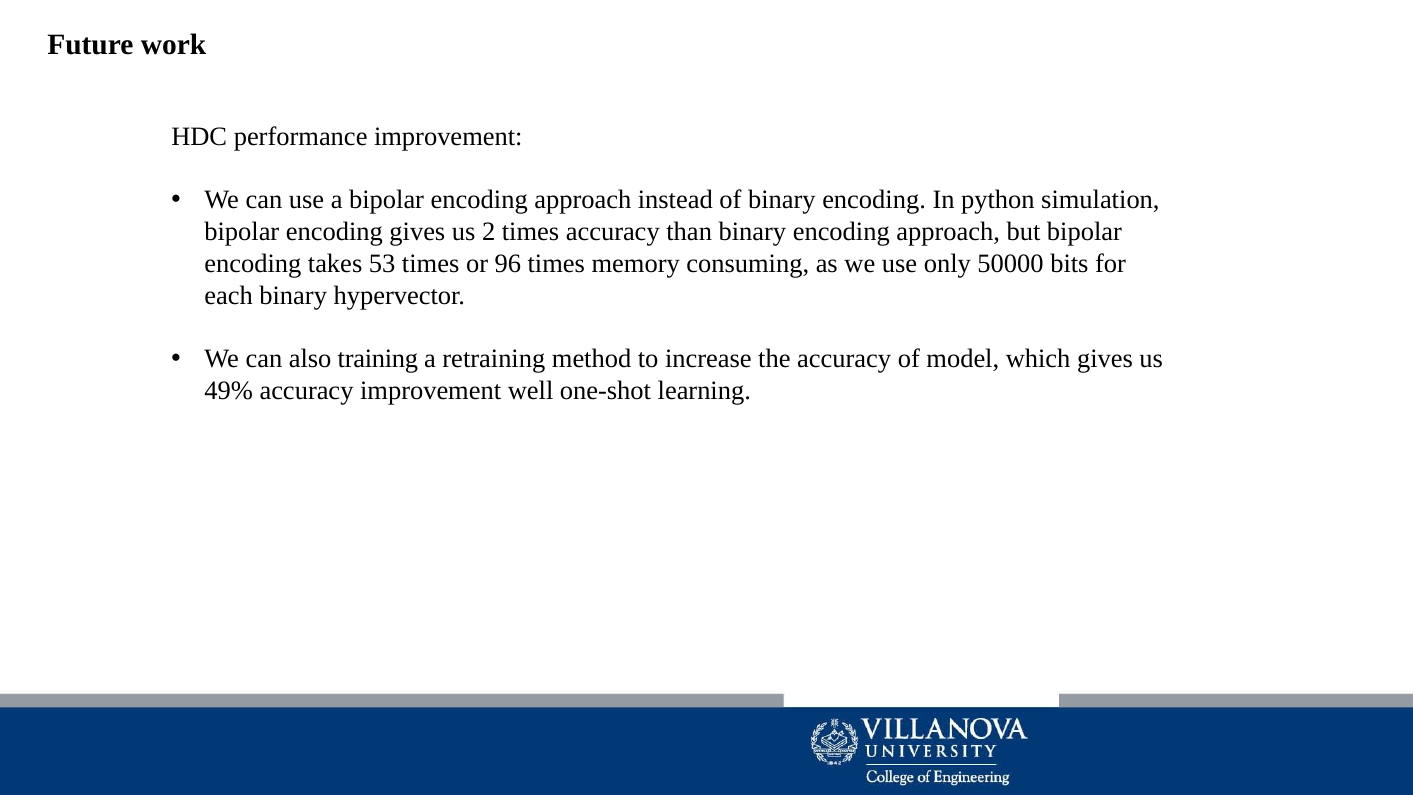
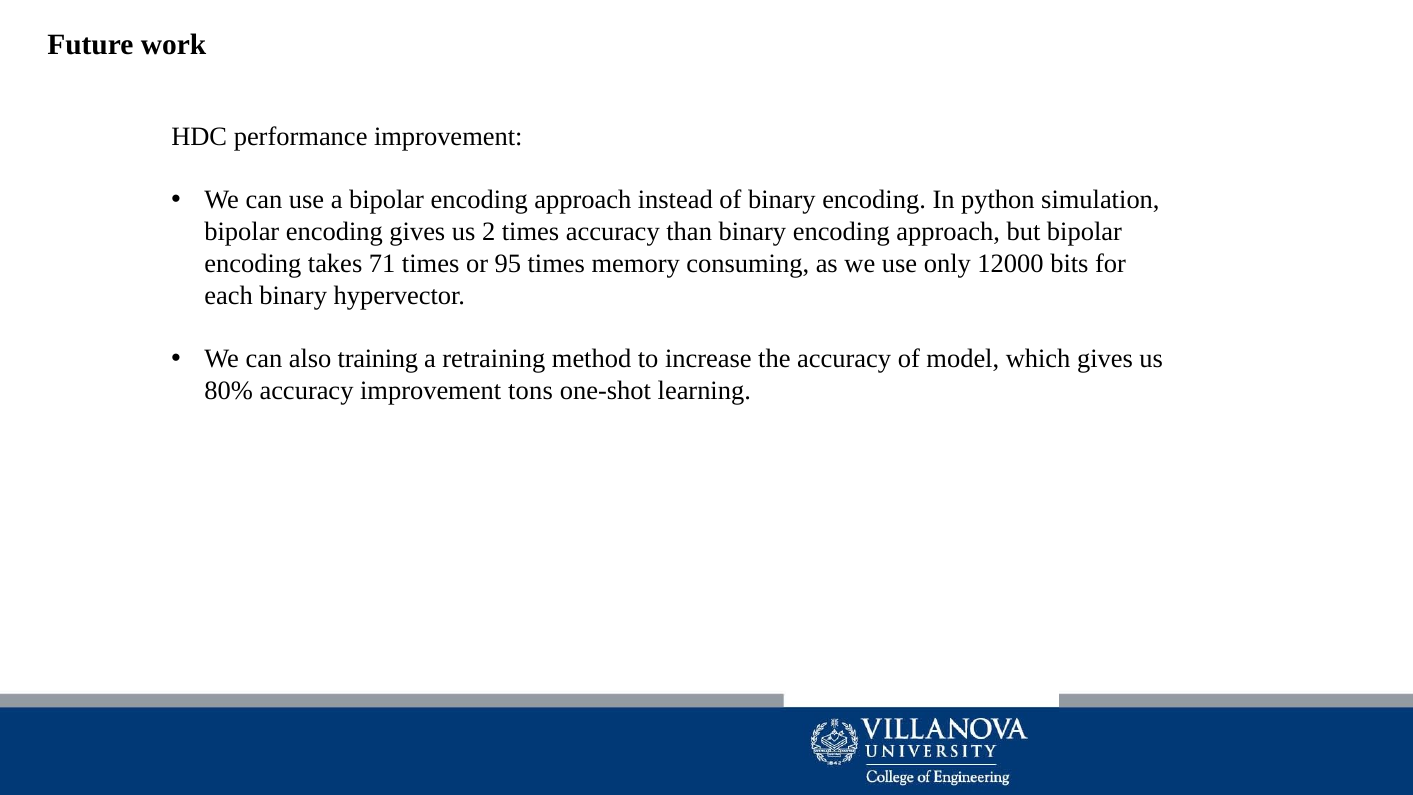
53: 53 -> 71 (382, 263)
96: 96 -> 95 (508, 263)
50000: 50000 -> 12000 (1011, 263)
49%: 49% -> 80% (229, 391)
well: well -> tons (530, 391)
